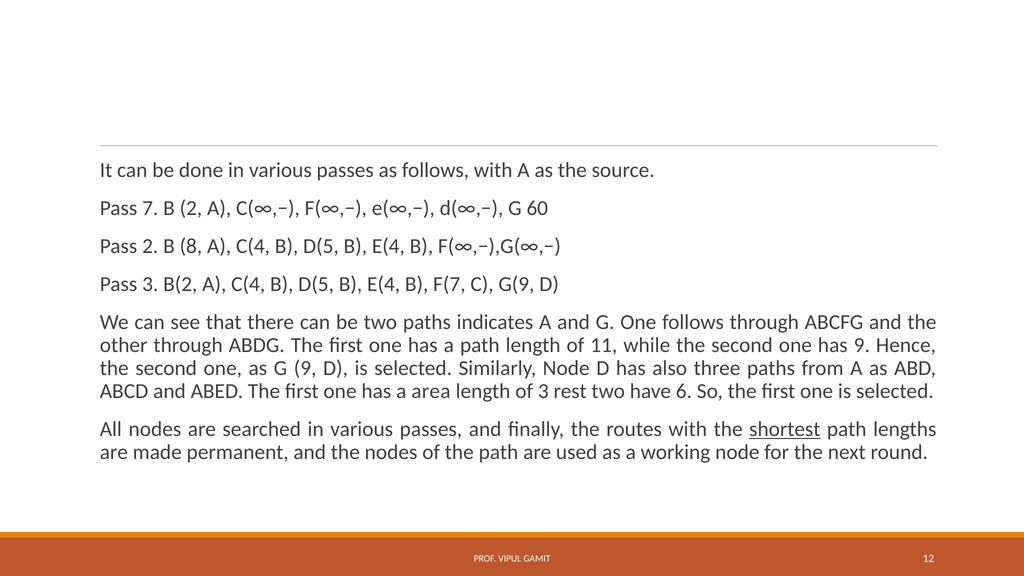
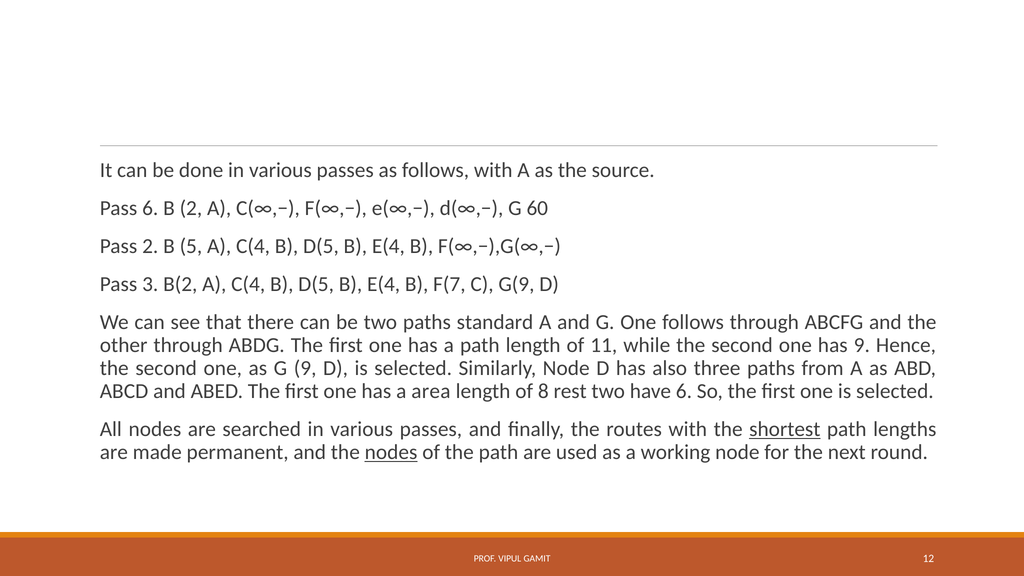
Pass 7: 7 -> 6 (150, 208)
8: 8 -> 5 (191, 246)
indicates: indicates -> standard (495, 322)
of 3: 3 -> 8 (543, 391)
nodes underline: none -> present (391, 452)
